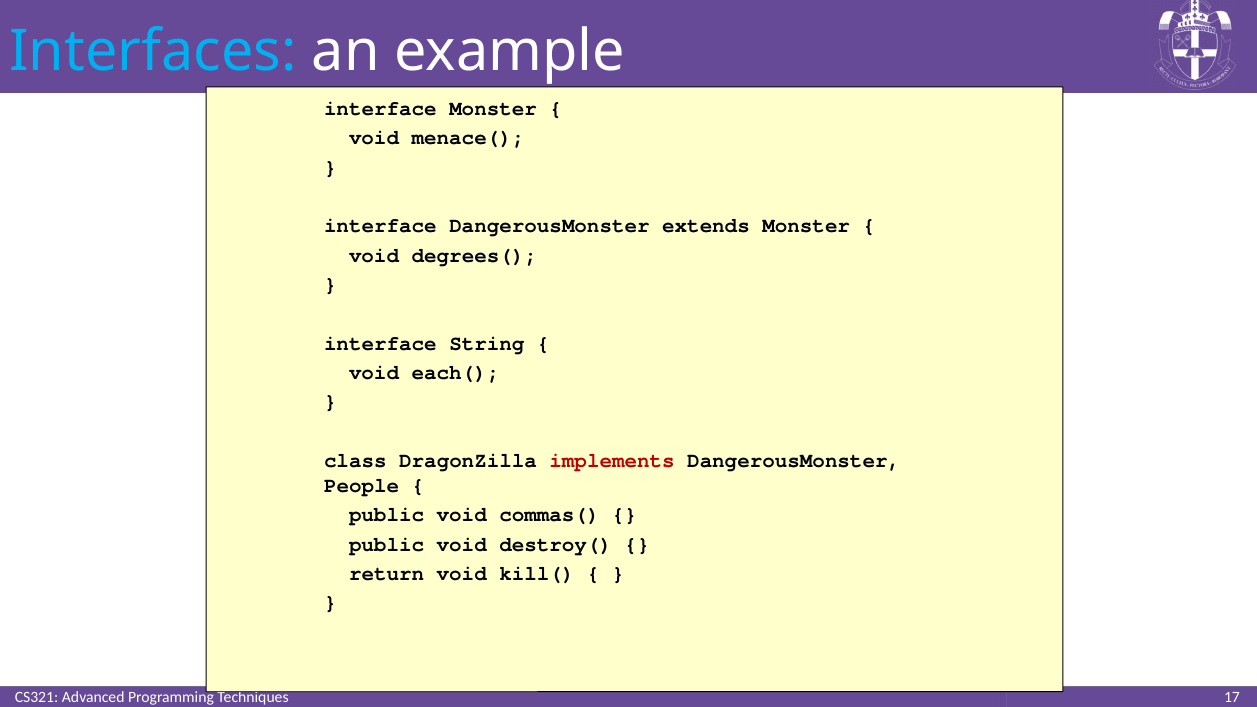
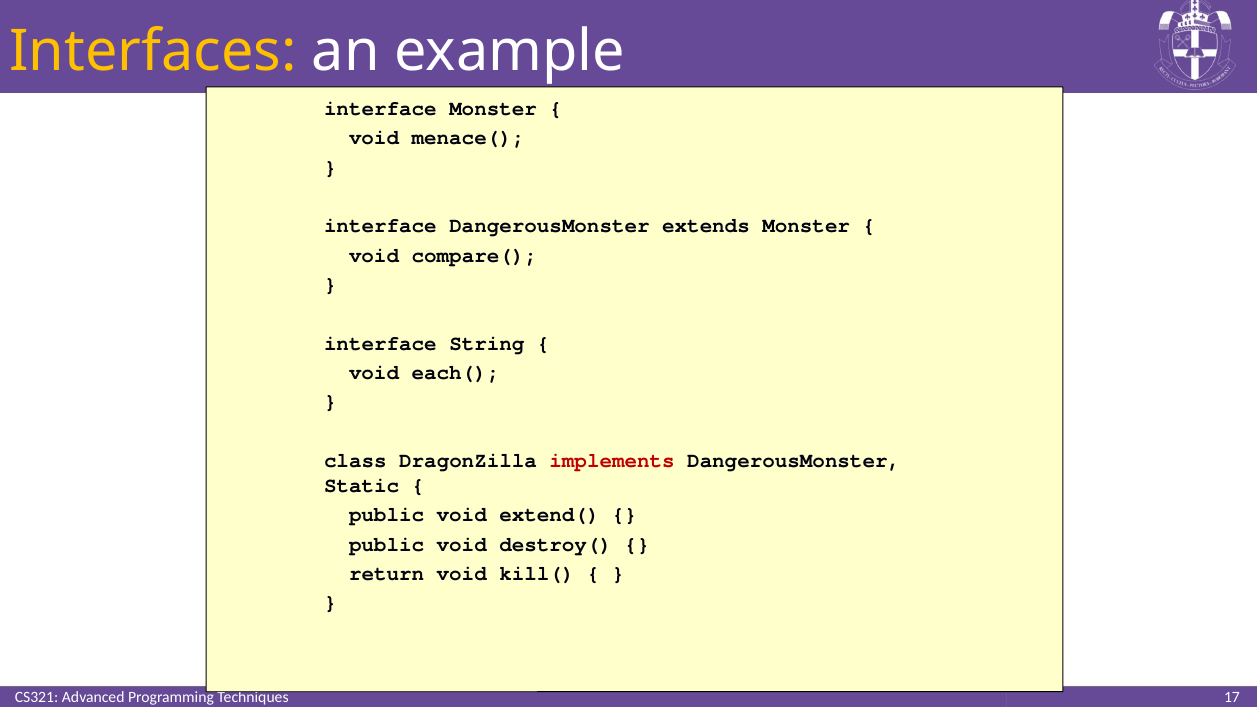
Interfaces colour: light blue -> yellow (153, 52)
degrees(: degrees( -> compare( (474, 255)
People: People -> Static (362, 486)
commas(: commas( -> extend( (549, 515)
